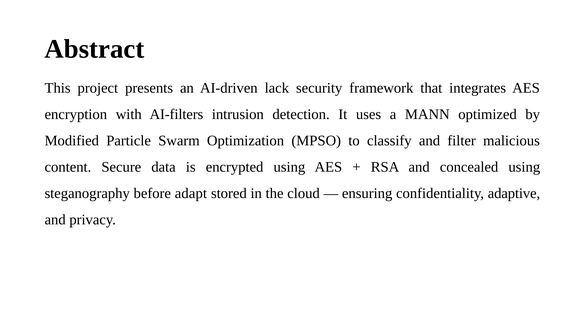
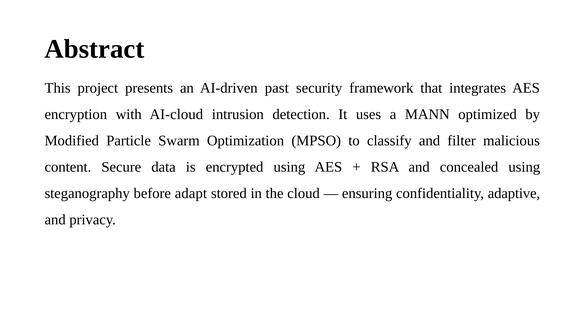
lack: lack -> past (277, 88)
AI-filters: AI-filters -> AI-cloud (176, 114)
